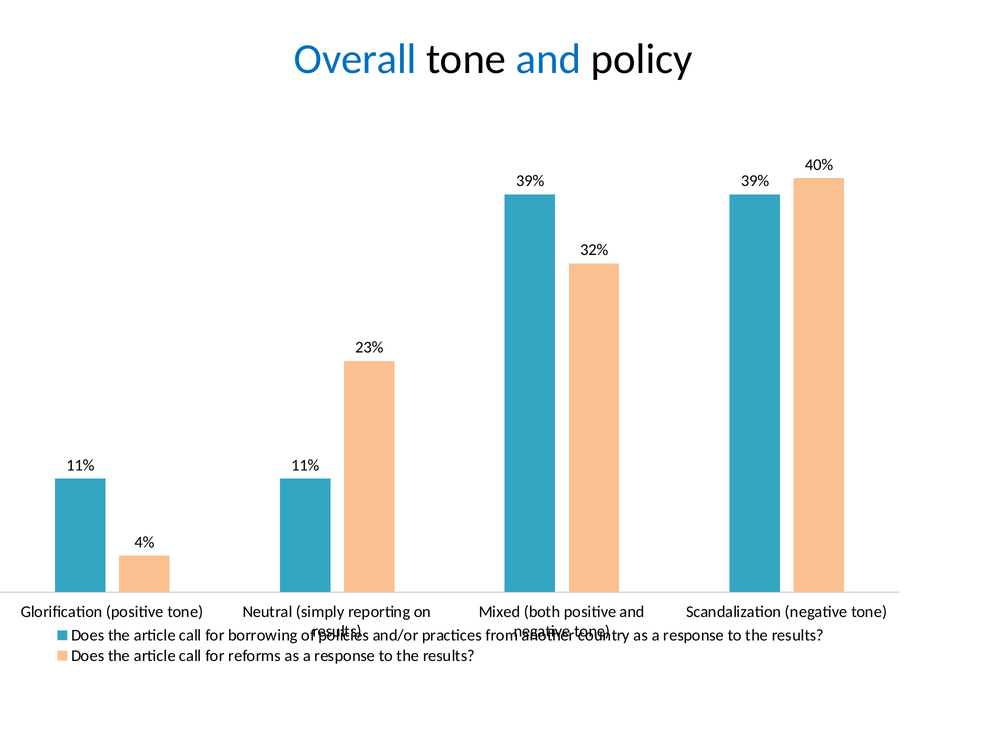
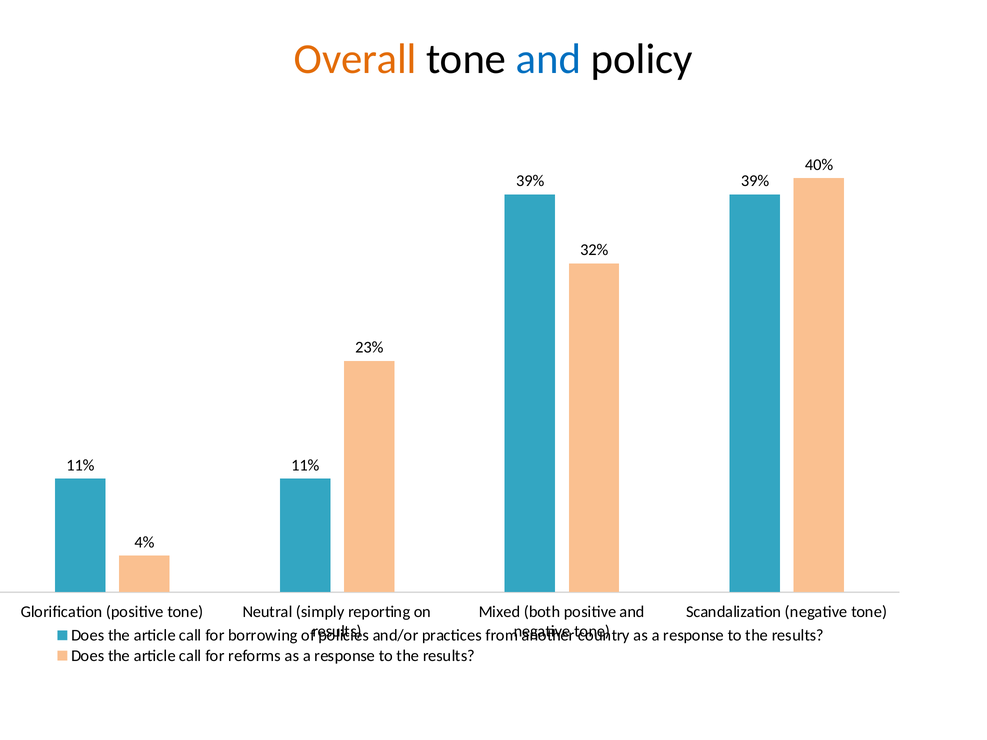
Overall colour: blue -> orange (355, 59)
